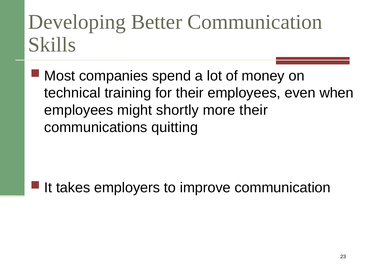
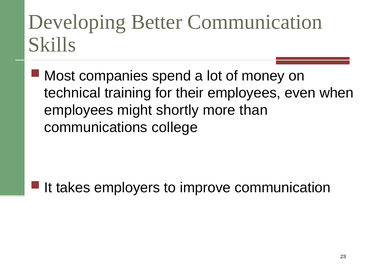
more their: their -> than (254, 110)
quitting: quitting -> college (175, 127)
